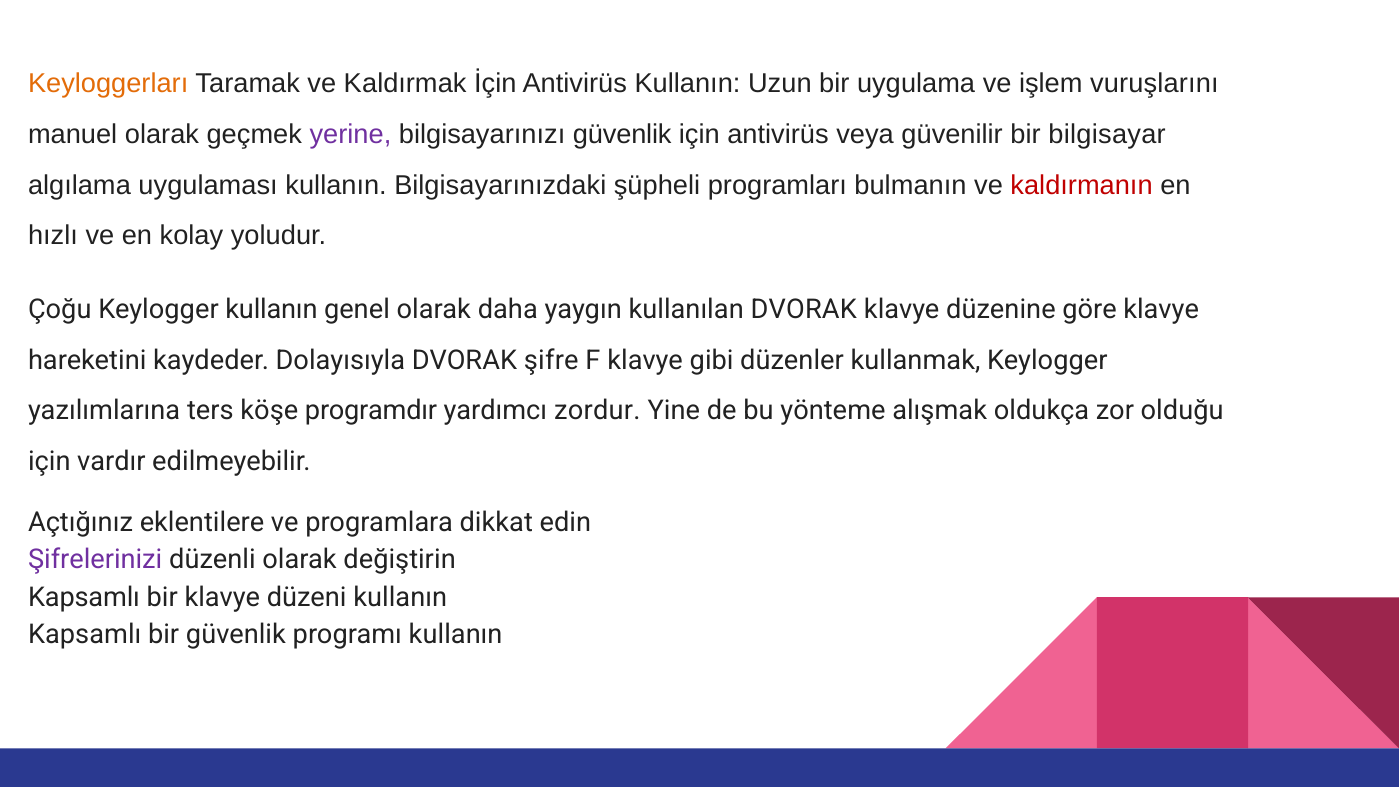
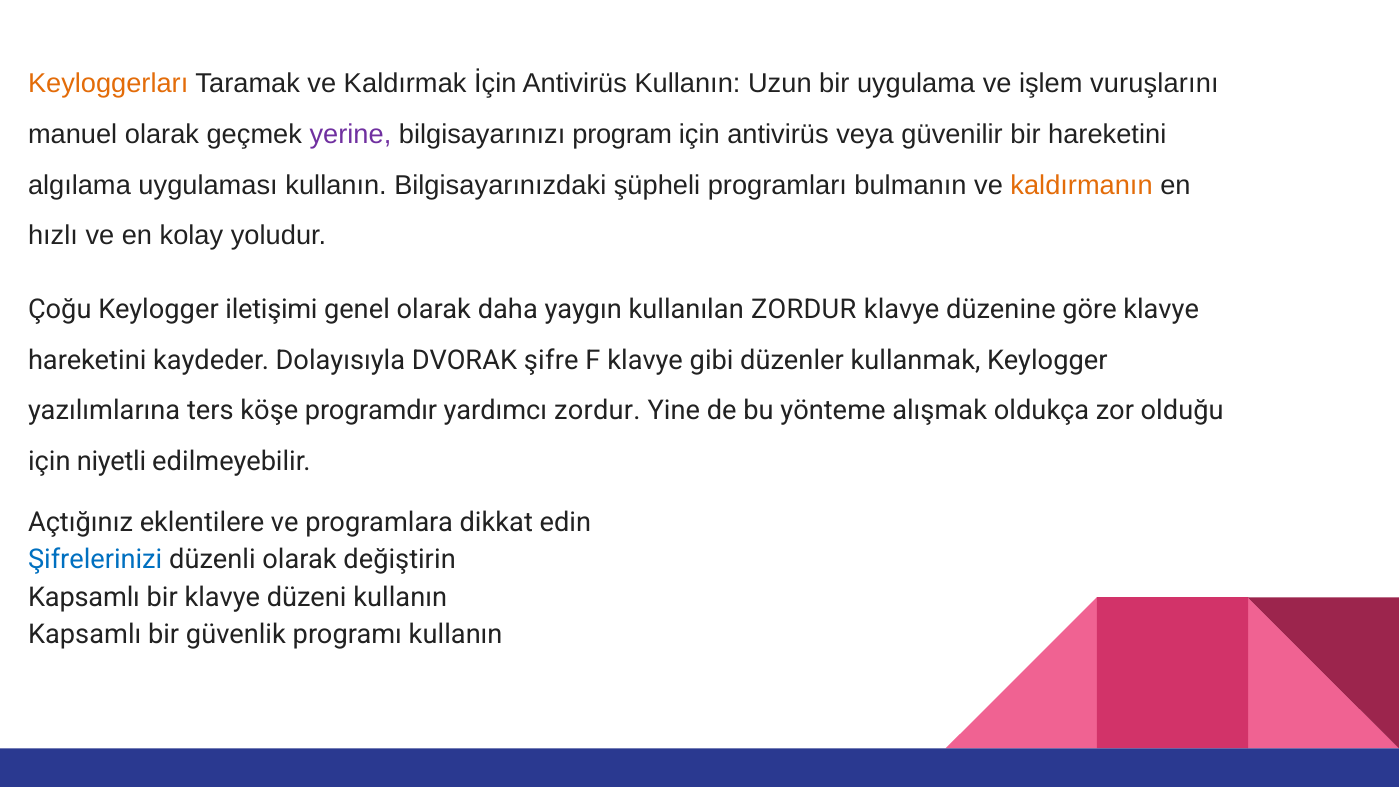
bilgisayarınızı güvenlik: güvenlik -> program (622, 135)
bir bilgisayar: bilgisayar -> hareketini (1107, 135)
kaldırmanın colour: red -> orange (1082, 185)
Keylogger kullanın: kullanın -> iletişimi (272, 310)
kullanılan DVORAK: DVORAK -> ZORDUR (804, 310)
vardır: vardır -> niyetli (111, 462)
Şifrelerinizi colour: purple -> blue (95, 560)
